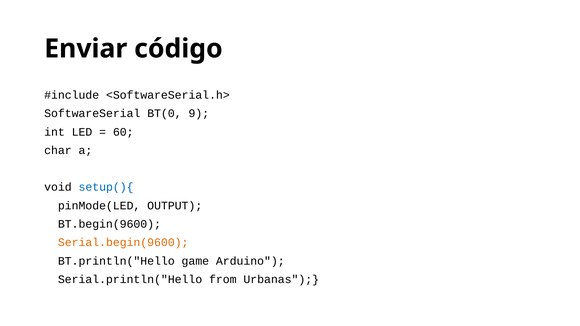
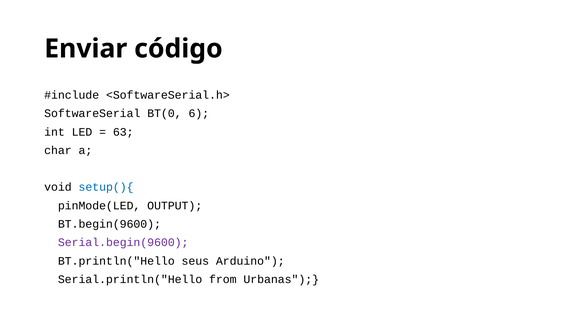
9: 9 -> 6 (199, 114)
60: 60 -> 63 (123, 132)
Serial.begin(9600 colour: orange -> purple (123, 243)
game: game -> seus (195, 261)
